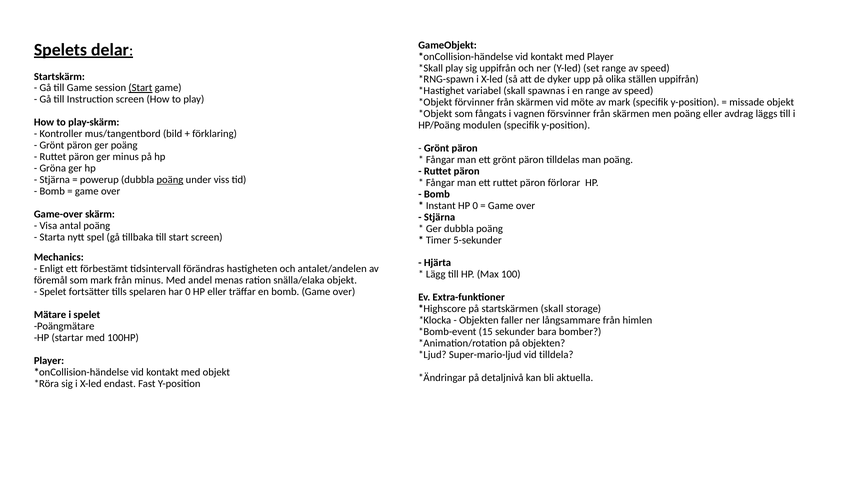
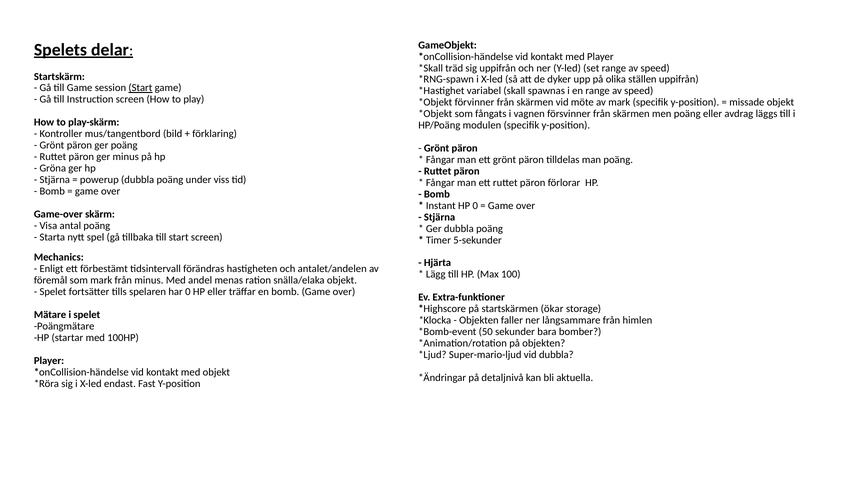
play: play -> träd (454, 68)
poäng underline: present -> none (170, 180)
startskärmen skall: skall -> ökar (552, 309)
15: 15 -> 50 (486, 332)
vid tilldela: tilldela -> dubbla (556, 355)
